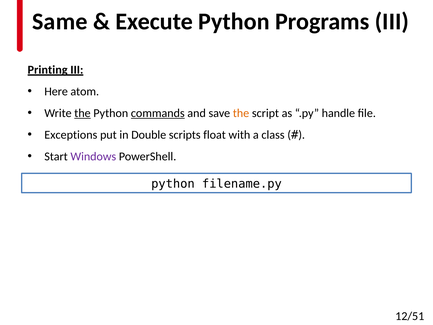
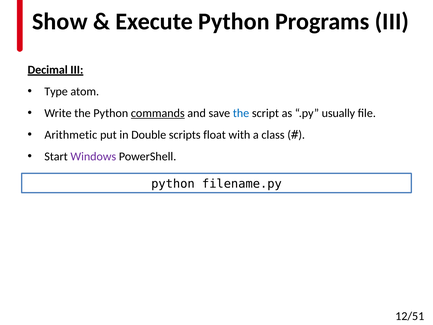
Same: Same -> Show (60, 22)
Printing: Printing -> Decimal (48, 70)
Here: Here -> Type (56, 91)
the underline: present -> none (82, 113)
the colour: orange -> blue (241, 113)
handle: handle -> usually (338, 113)
Exceptions: Exceptions -> Arithmetic (71, 135)
